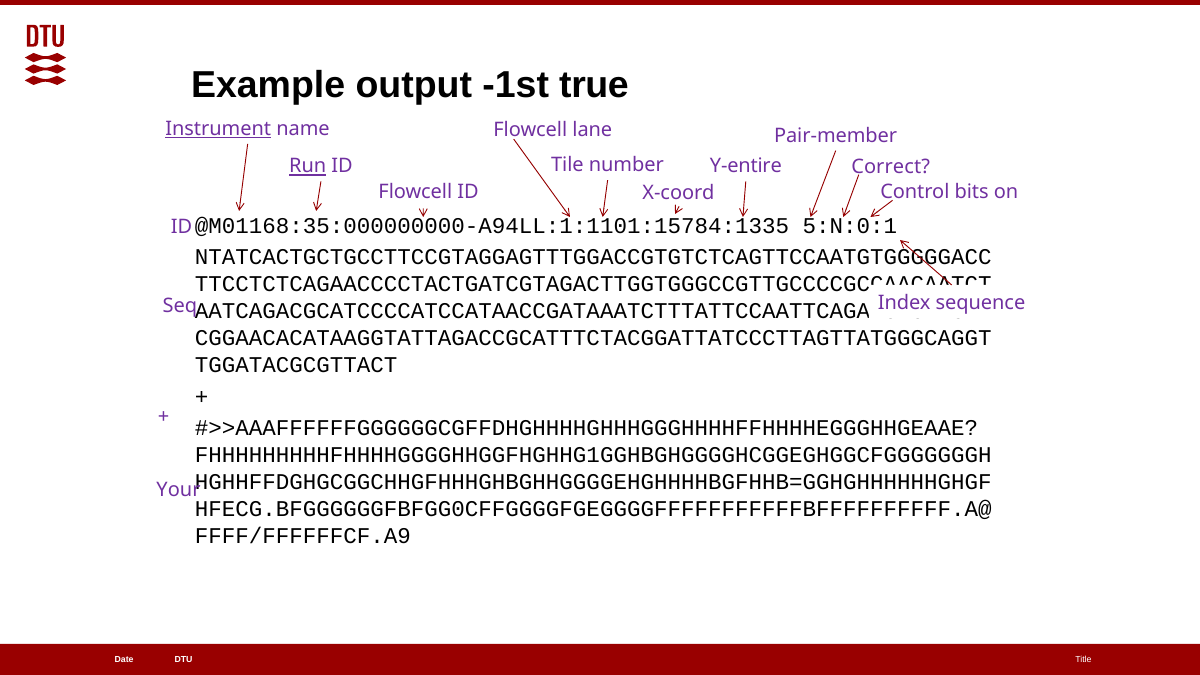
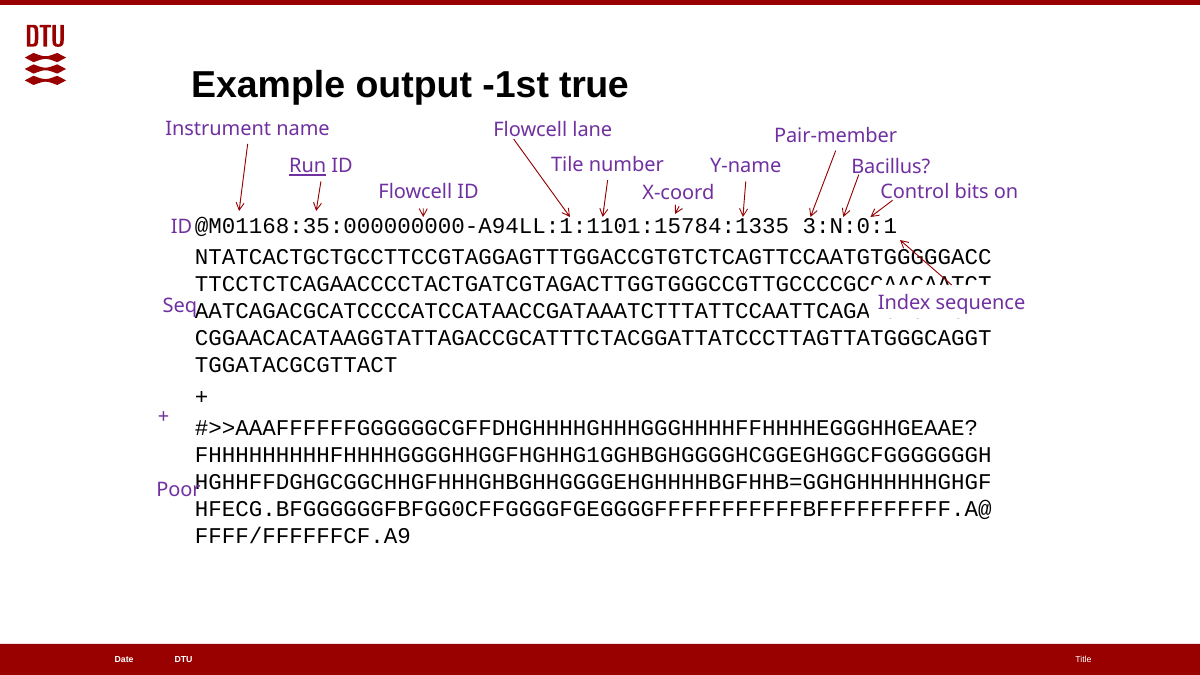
Instrument underline: present -> none (218, 129)
Y-entire: Y-entire -> Y-name (746, 166)
Correct: Correct -> Bacillus (891, 167)
5:N:0:1: 5:N:0:1 -> 3:N:0:1 (850, 226)
Your: Your -> Poor (179, 490)
